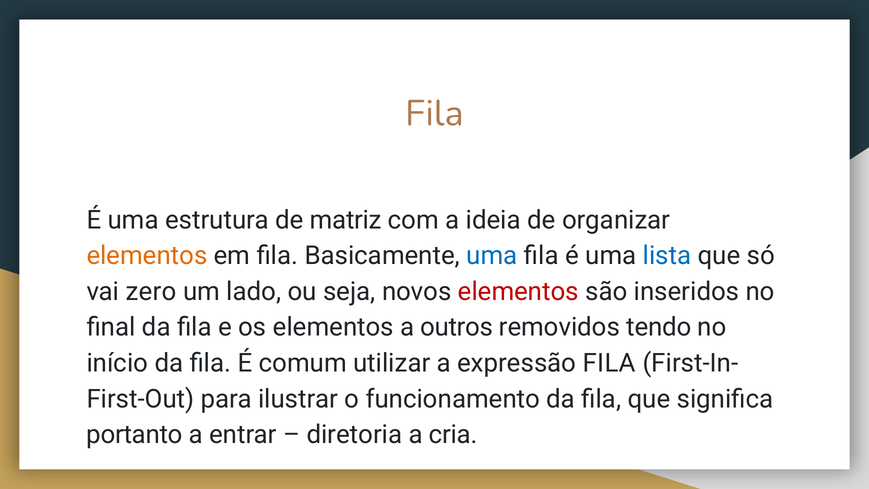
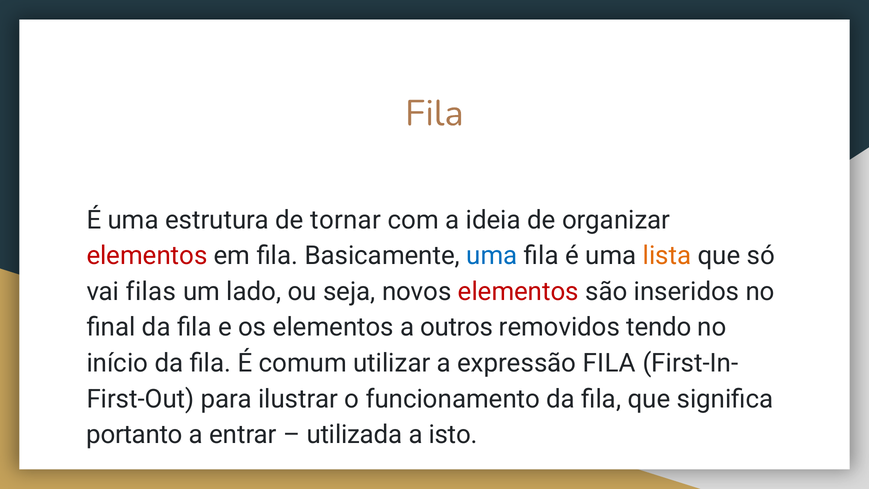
matriz: matriz -> tornar (346, 220)
elementos colour: orange -> red (147, 256)
lista colour: blue -> orange (667, 256)
zero: zero -> filas (151, 291)
diretoria: diretoria -> utilizada (354, 435)
cria: cria -> isto (453, 435)
